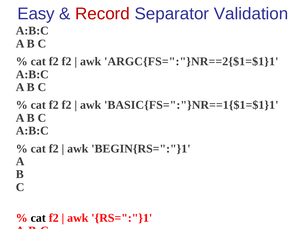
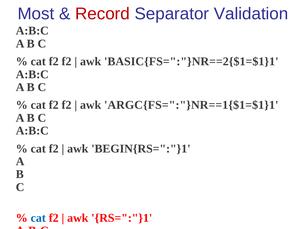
Easy: Easy -> Most (36, 14)
ARGC{FS=":"}NR==2{$1=$1}1: ARGC{FS=":"}NR==2{$1=$1}1 -> BASIC{FS=":"}NR==2{$1=$1}1 (191, 62)
BASIC{FS=":"}NR==1{$1=$1}1: BASIC{FS=":"}NR==1{$1=$1}1 -> ARGC{FS=":"}NR==1{$1=$1}1 (191, 105)
cat colour: black -> blue (38, 218)
